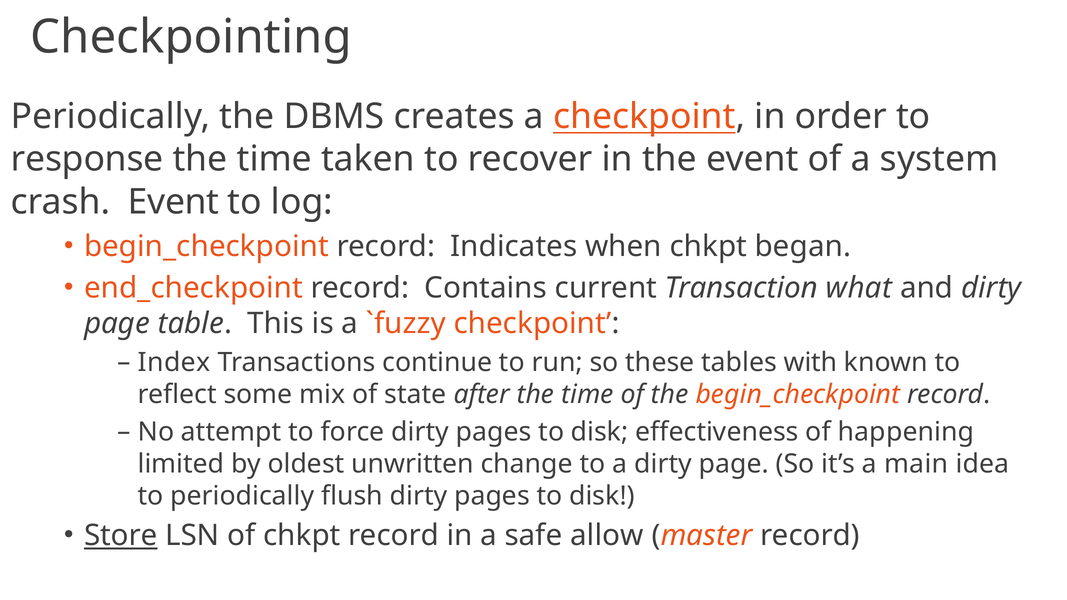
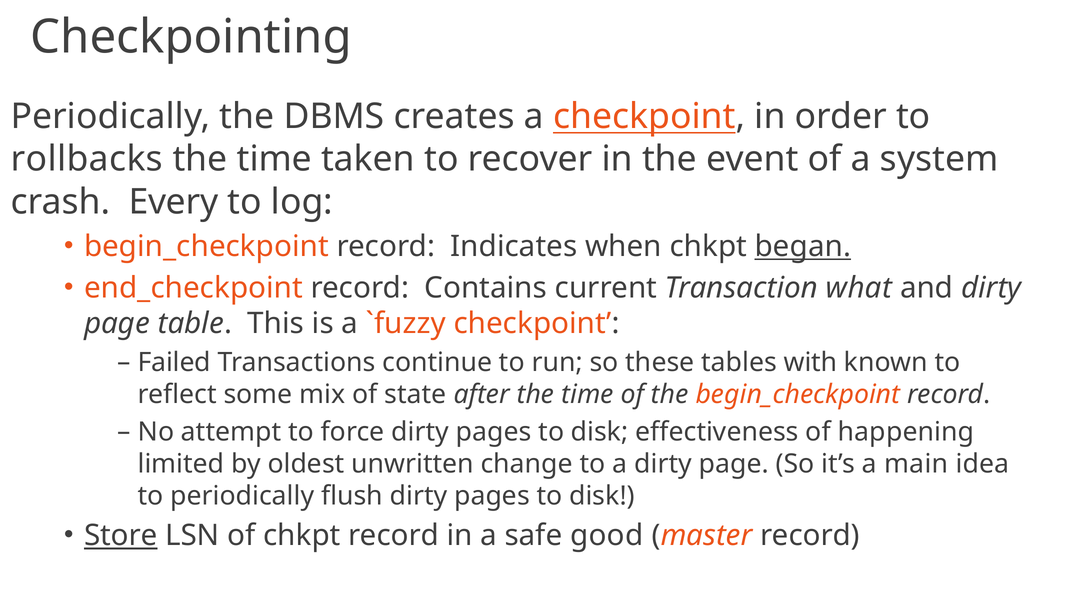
response: response -> rollbacks (87, 159)
crash Event: Event -> Every (173, 202)
began underline: none -> present (803, 247)
Index: Index -> Failed (174, 363)
allow: allow -> good (607, 536)
